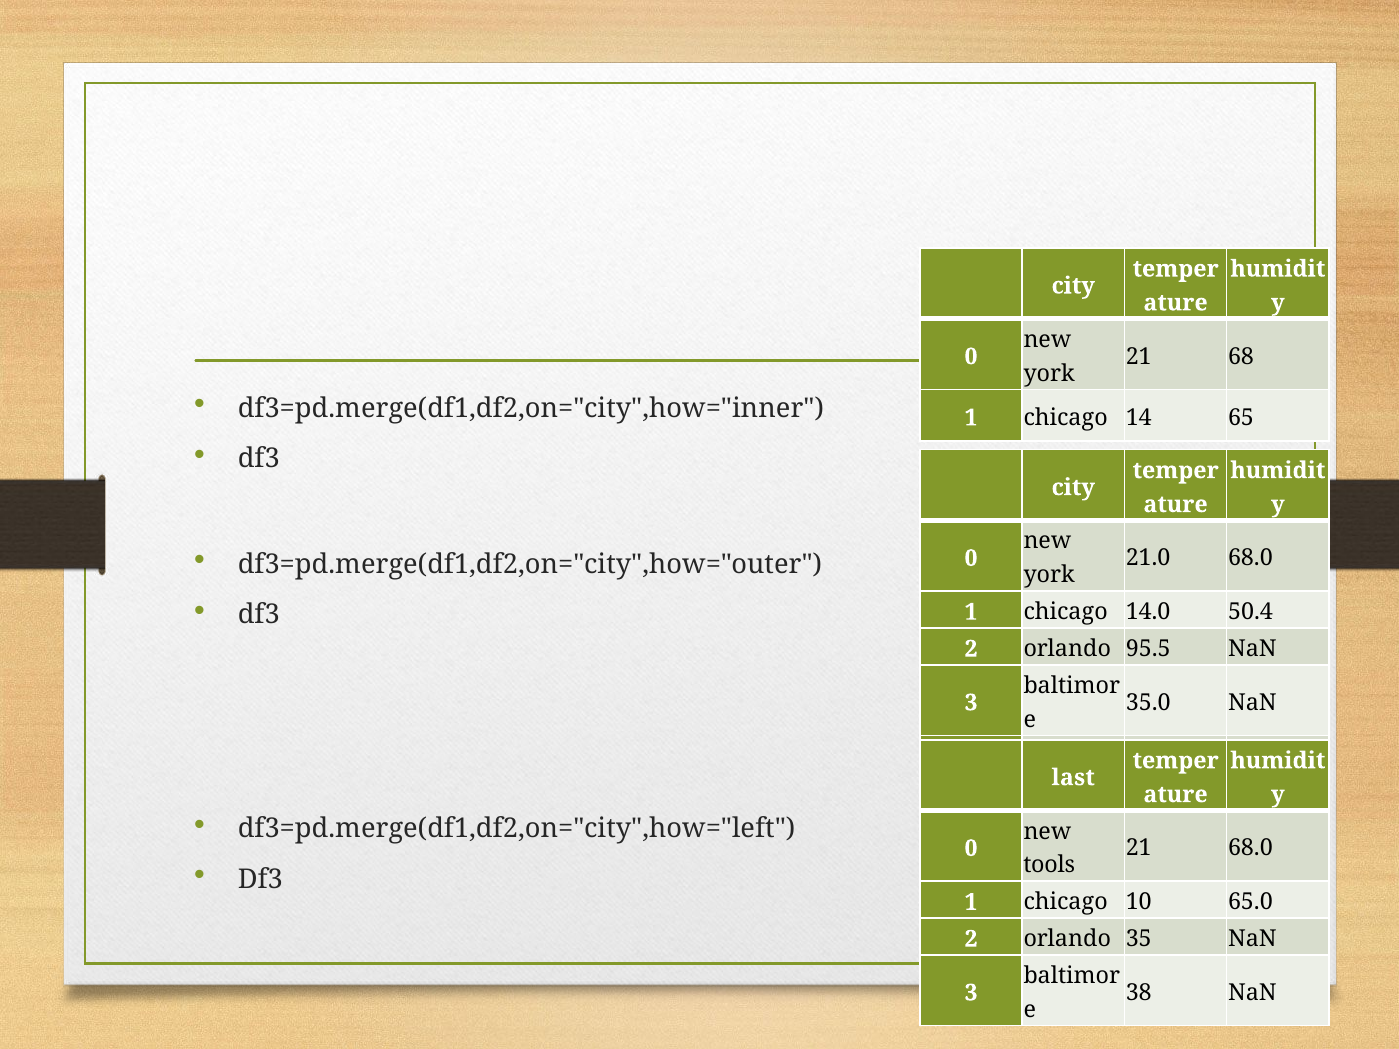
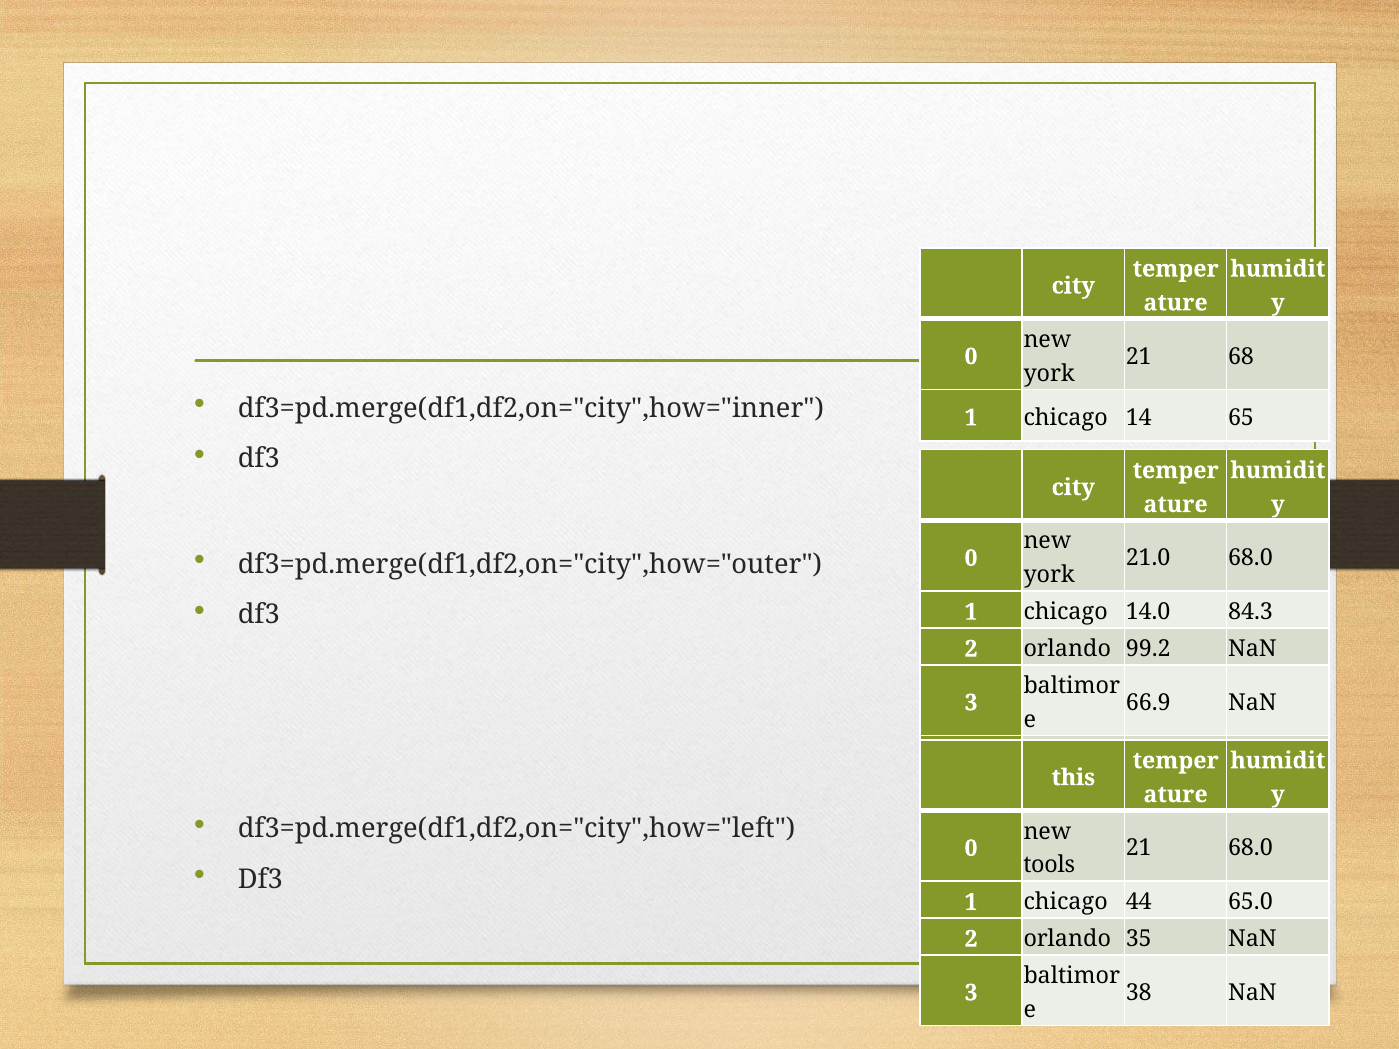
50.4: 50.4 -> 84.3 (1250, 612)
95.5: 95.5 -> 99.2 (1148, 649)
35.0: 35.0 -> 66.9 (1148, 703)
last: last -> this (1073, 778)
10: 10 -> 44 (1139, 902)
